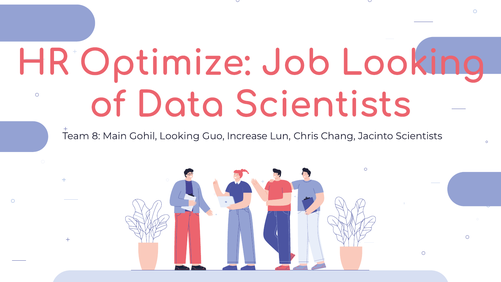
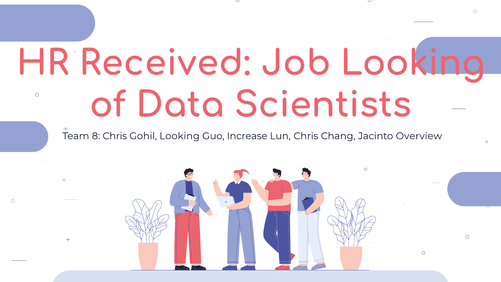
Optimize: Optimize -> Received (165, 63)
8 Main: Main -> Chris (115, 136)
Jacinto Scientists: Scientists -> Overview (419, 136)
